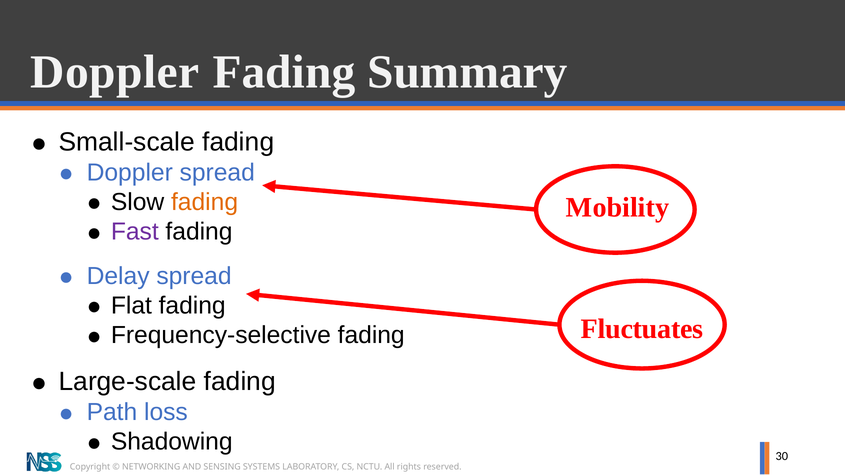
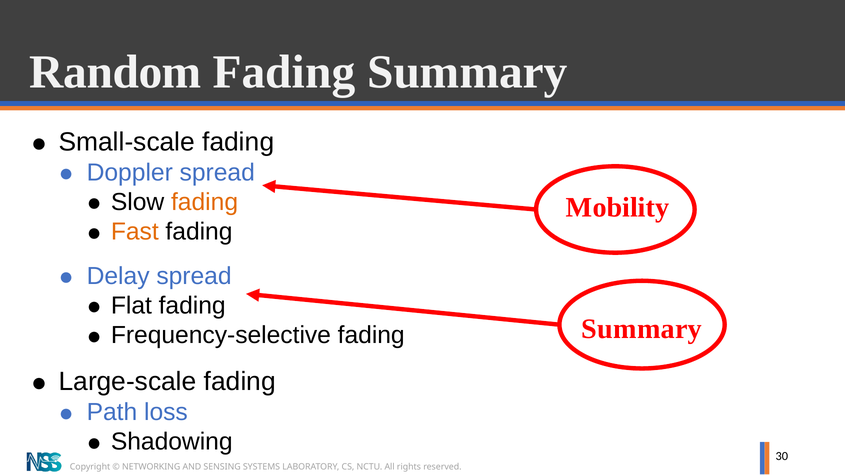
Doppler: Doppler -> Random (115, 72)
Fast colour: purple -> orange (135, 232)
Fluctuates: Fluctuates -> Summary (642, 329)
